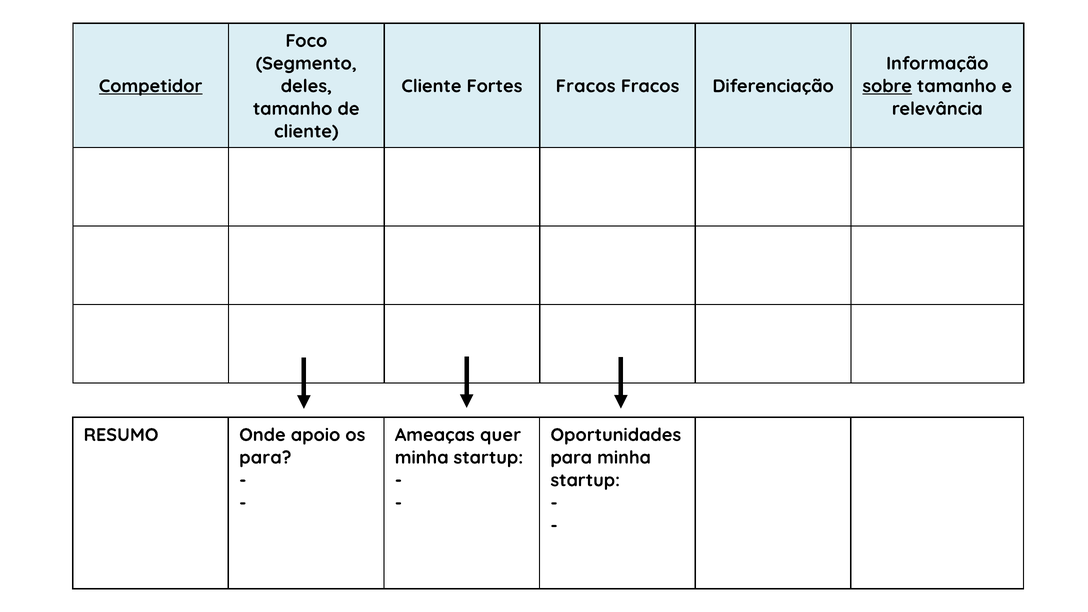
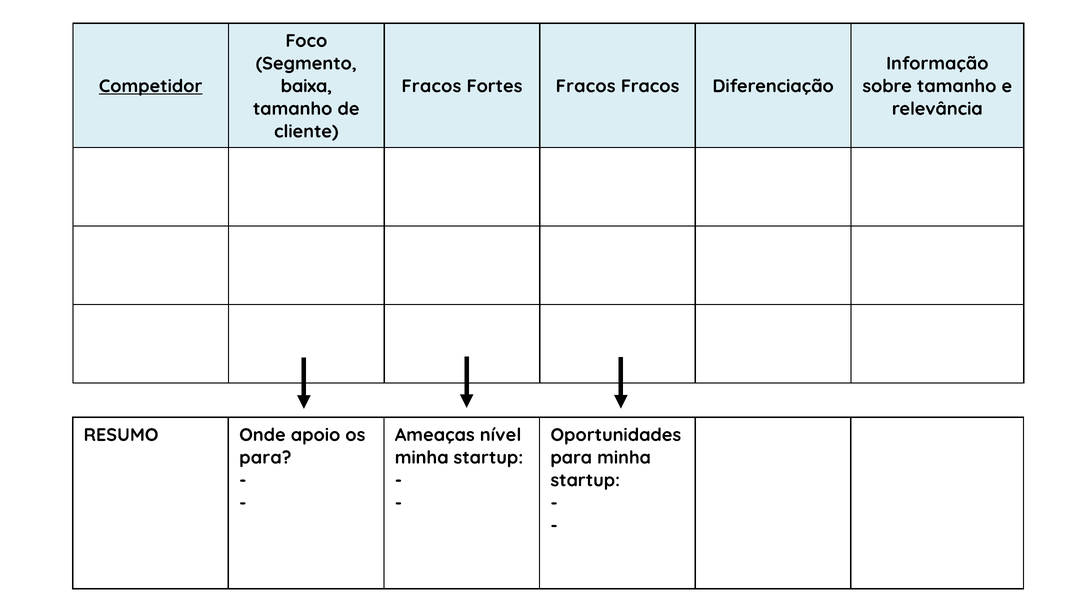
deles: deles -> baixa (306, 86)
Cliente: Cliente -> Fracos (431, 86)
sobre underline: present -> none (887, 86)
quer: quer -> nível (501, 435)
